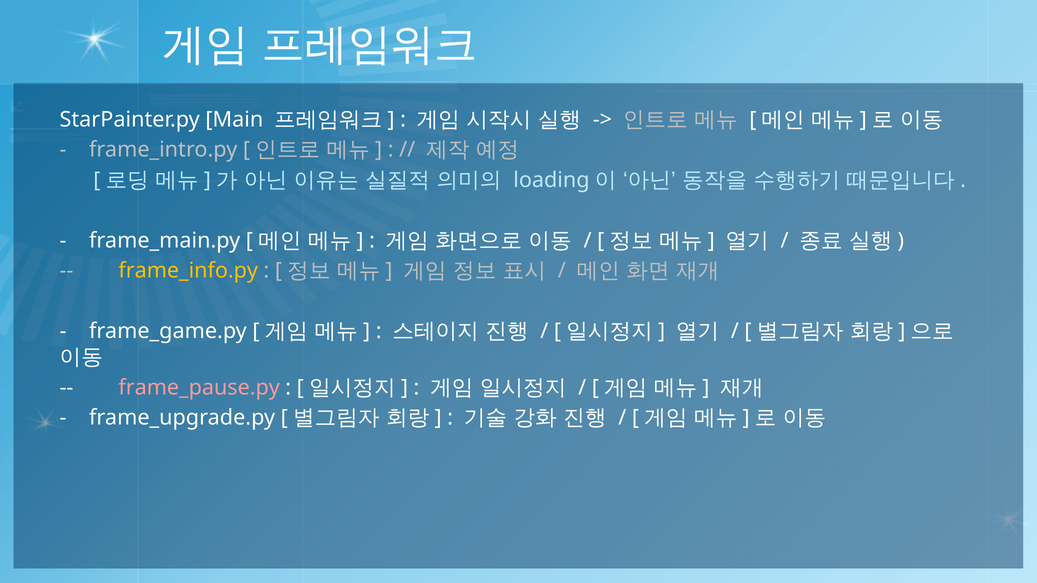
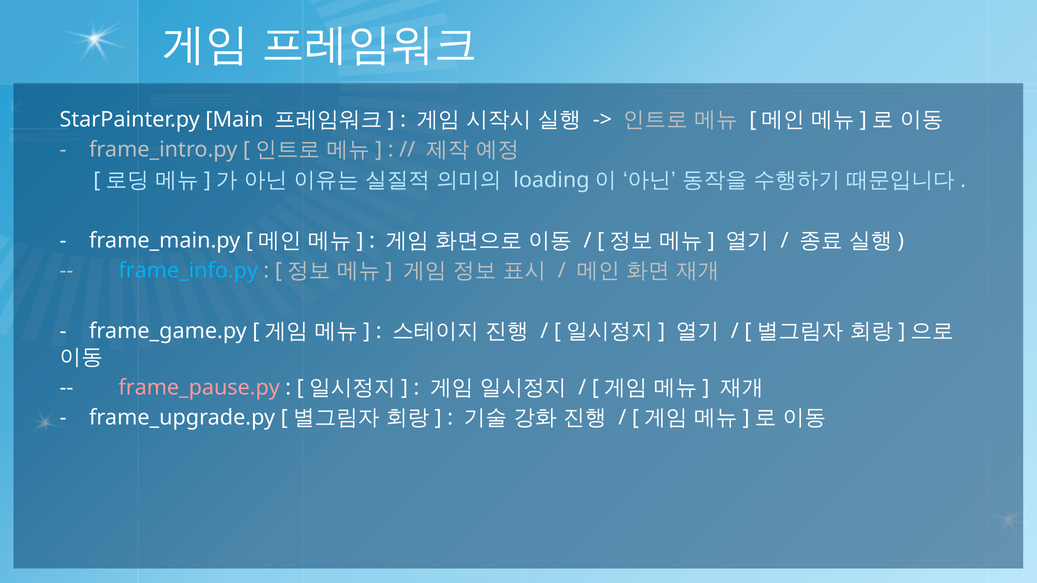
frame_info.py colour: yellow -> light blue (188, 271)
